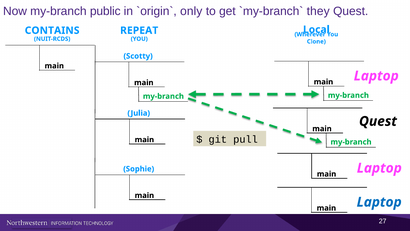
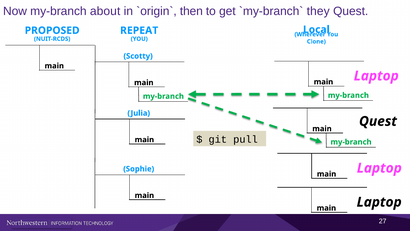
public: public -> about (105, 11)
only: only -> then (191, 11)
CONTAINS: CONTAINS -> PROPOSED (52, 30)
Laptop colour: blue -> black (379, 202)
